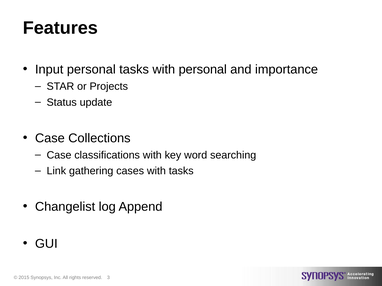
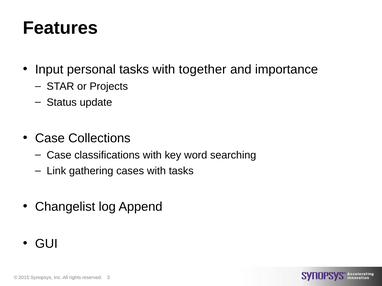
with personal: personal -> together (203, 70)
